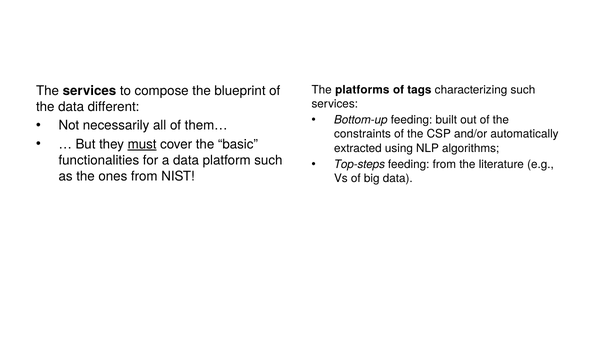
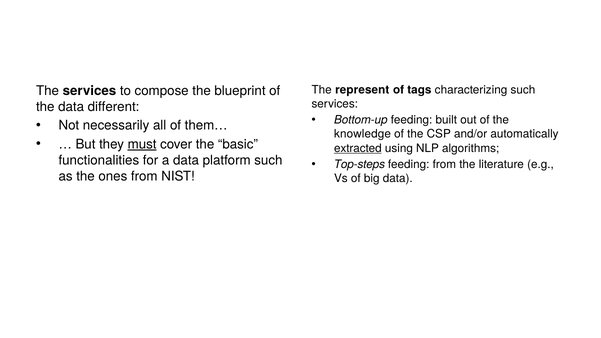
platforms: platforms -> represent (362, 90)
constraints: constraints -> knowledge (362, 134)
extracted underline: none -> present (358, 148)
